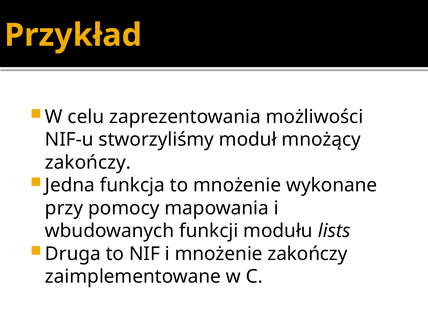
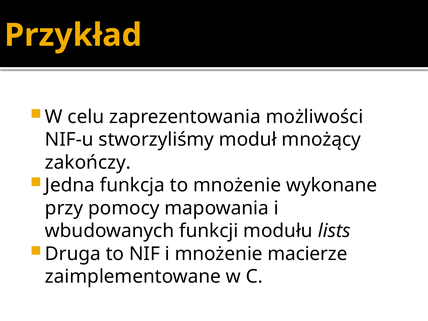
mnożenie zakończy: zakończy -> macierze (308, 254)
